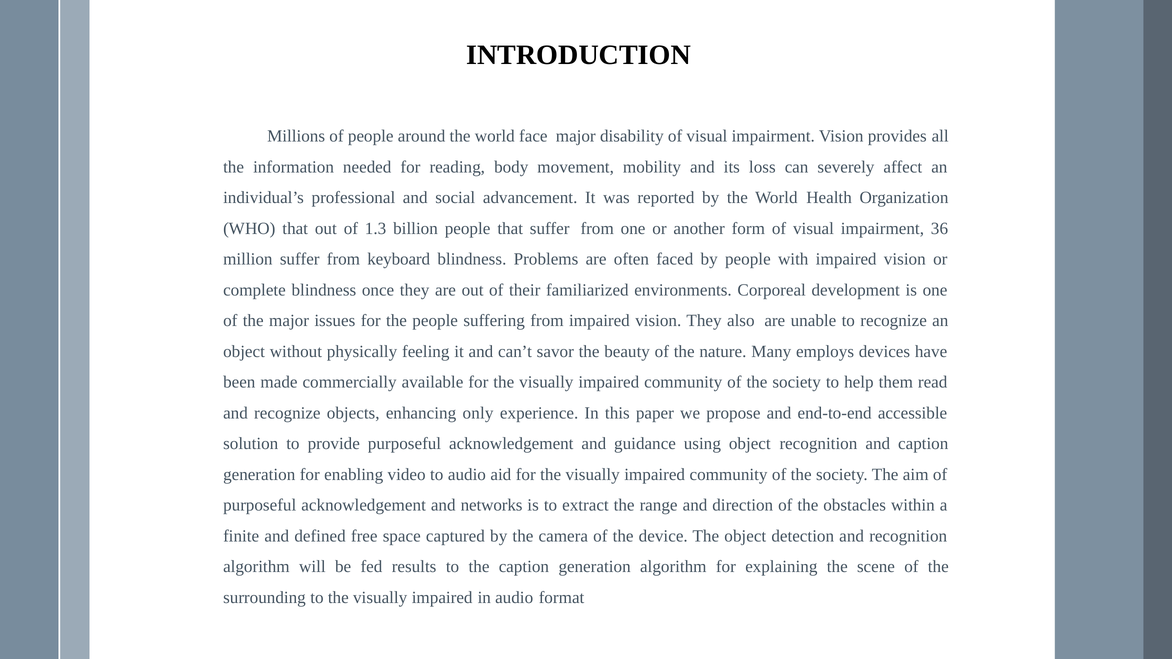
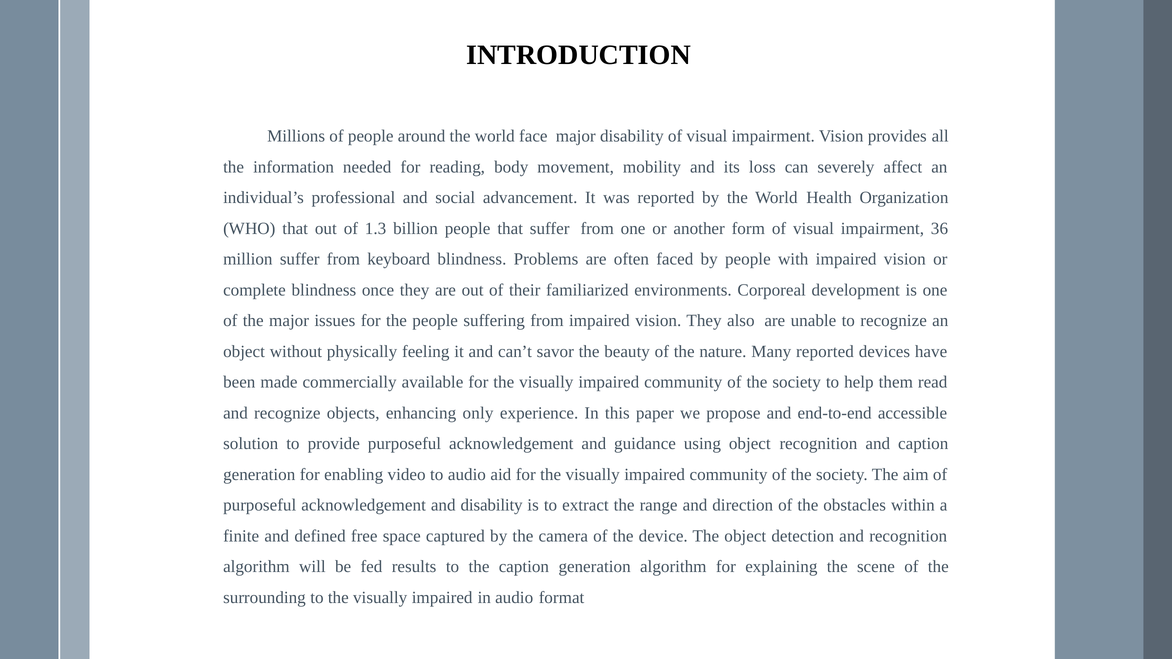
Many employs: employs -> reported (825, 352)
and networks: networks -> disability (492, 506)
